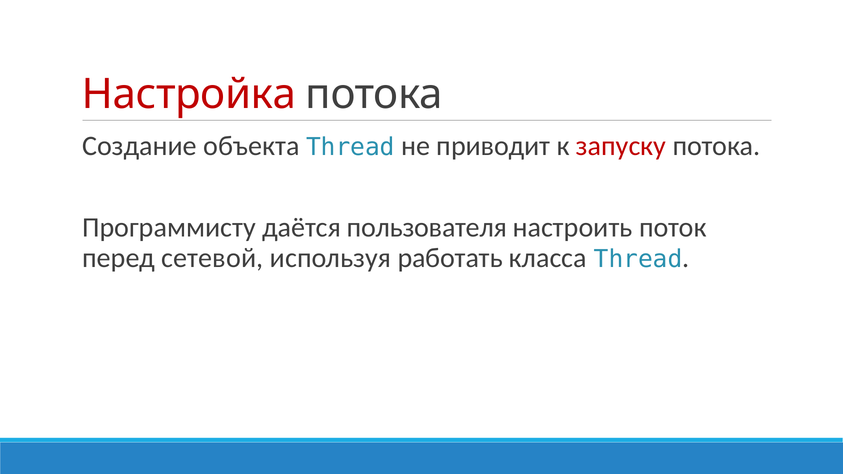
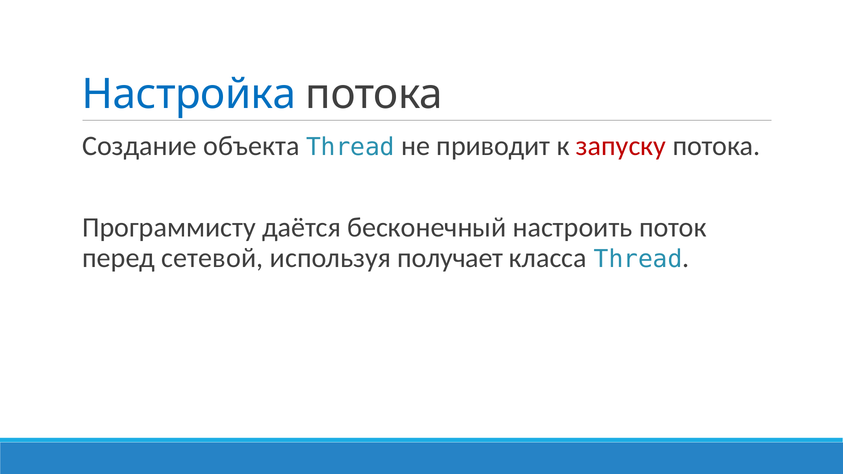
Настройка colour: red -> blue (189, 94)
пользователя: пользователя -> бесконечный (427, 228)
работать: работать -> получает (450, 258)
